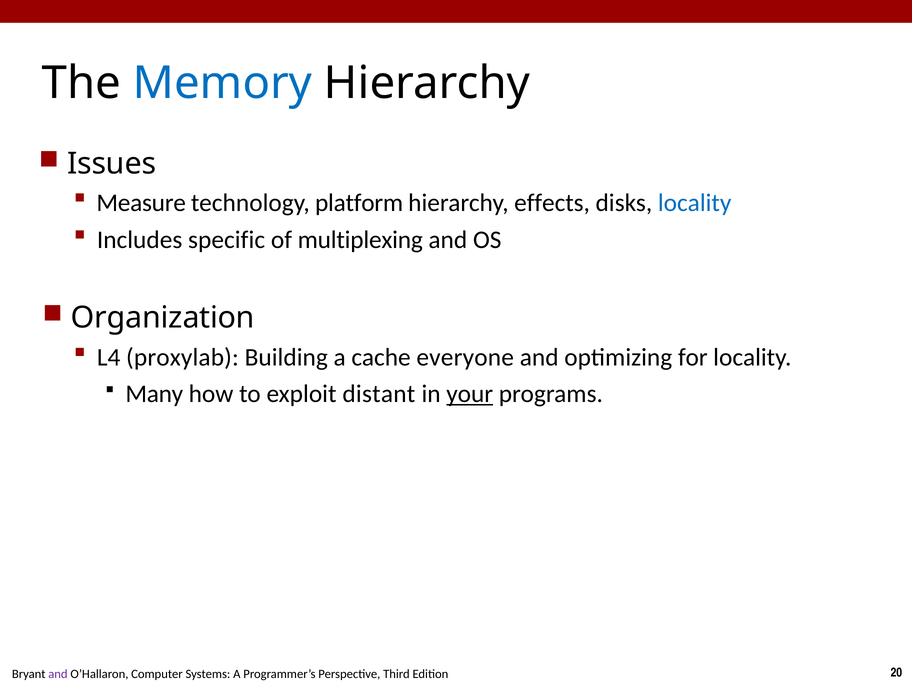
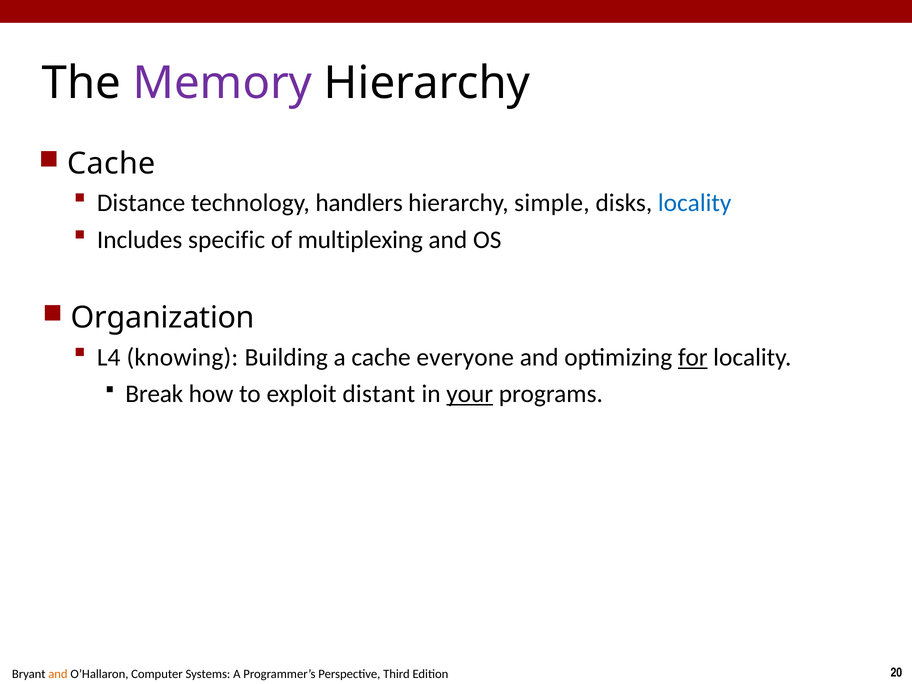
Memory colour: blue -> purple (222, 83)
Issues: Issues -> Cache (111, 164)
Measure: Measure -> Distance (141, 203)
platform: platform -> handlers (359, 203)
effects: effects -> simple (552, 203)
proxylab: proxylab -> knowing (182, 357)
for underline: none -> present (693, 357)
Many: Many -> Break (154, 394)
and colour: purple -> orange (58, 674)
